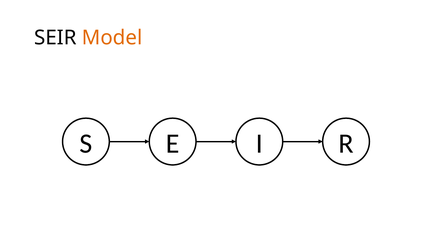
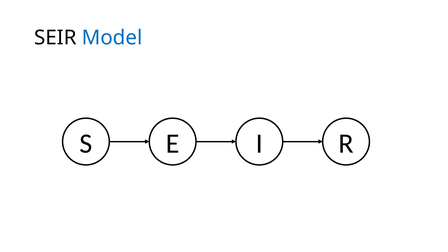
Model colour: orange -> blue (112, 38)
